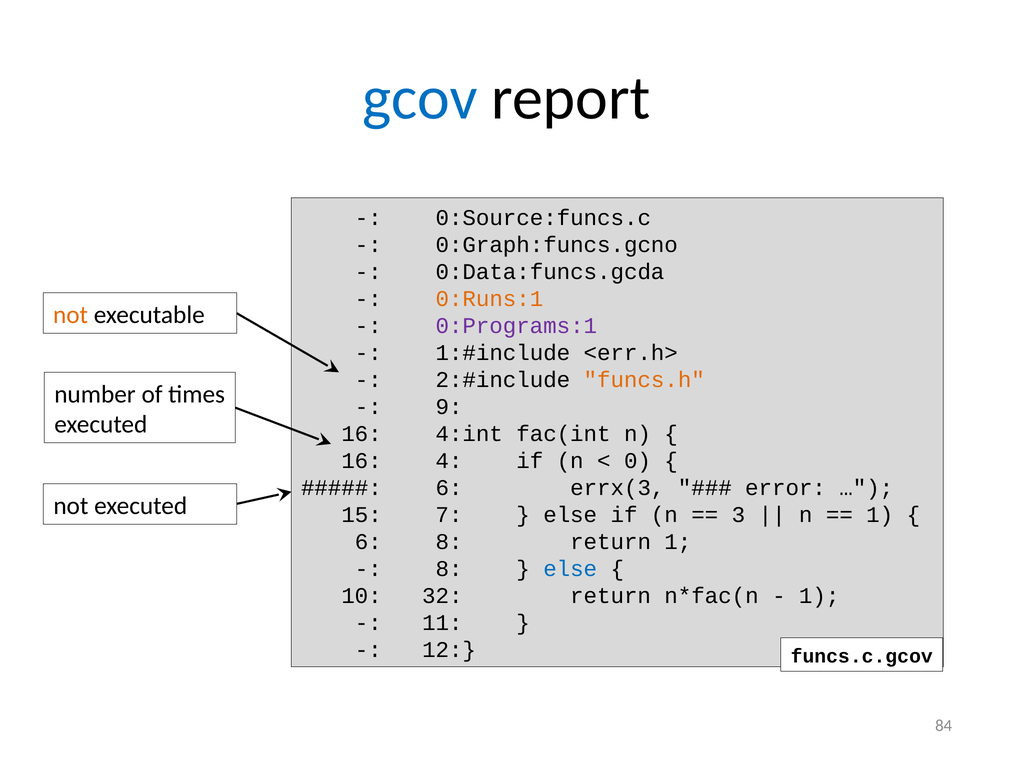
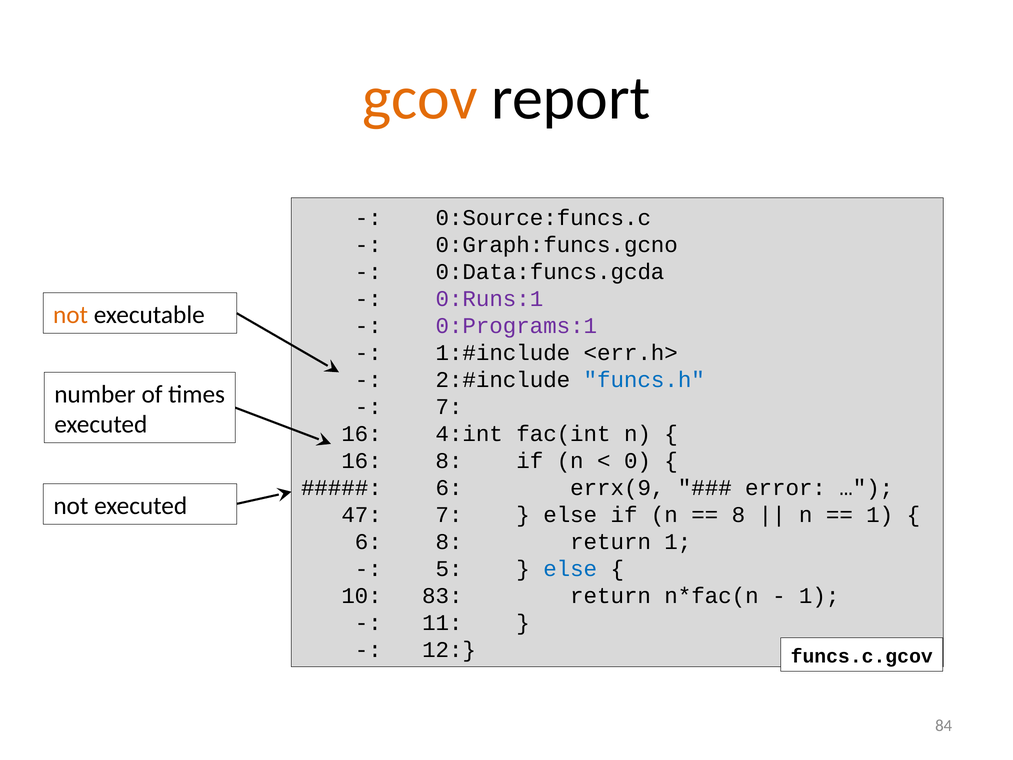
gcov colour: blue -> orange (420, 98)
0:Runs:1 colour: orange -> purple (489, 299)
funcs.h colour: orange -> blue (644, 380)
9: 9 -> 7 (449, 407)
16 4: 4 -> 8 (449, 461)
errx(3: errx(3 -> errx(9 (617, 488)
15: 15 -> 47 (362, 515)
3: 3 -> 8 (738, 515)
8: 8 -> 5 (449, 569)
32: 32 -> 83 (442, 596)
